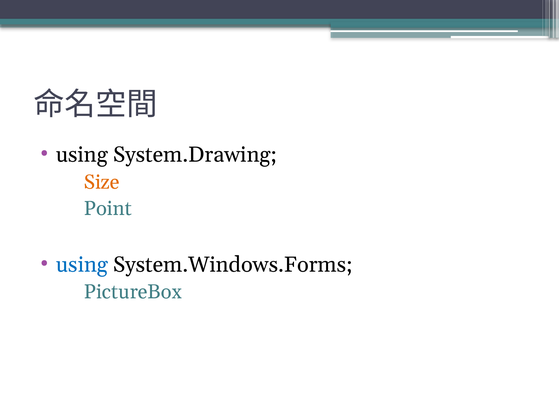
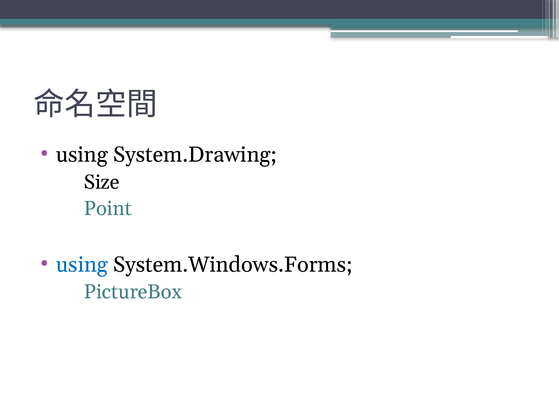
Size colour: orange -> black (102, 182)
